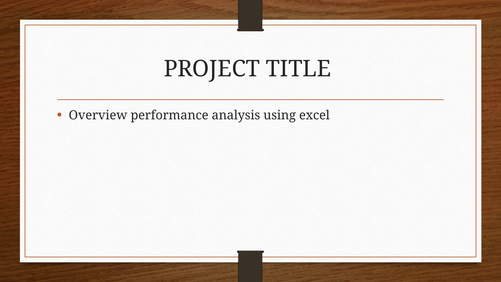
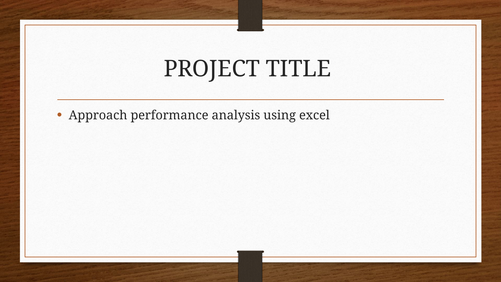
Overview: Overview -> Approach (98, 115)
